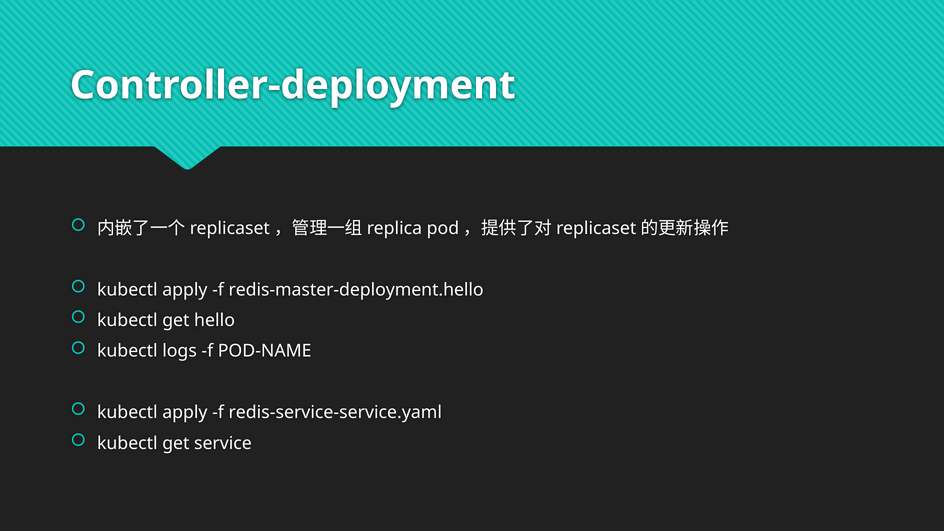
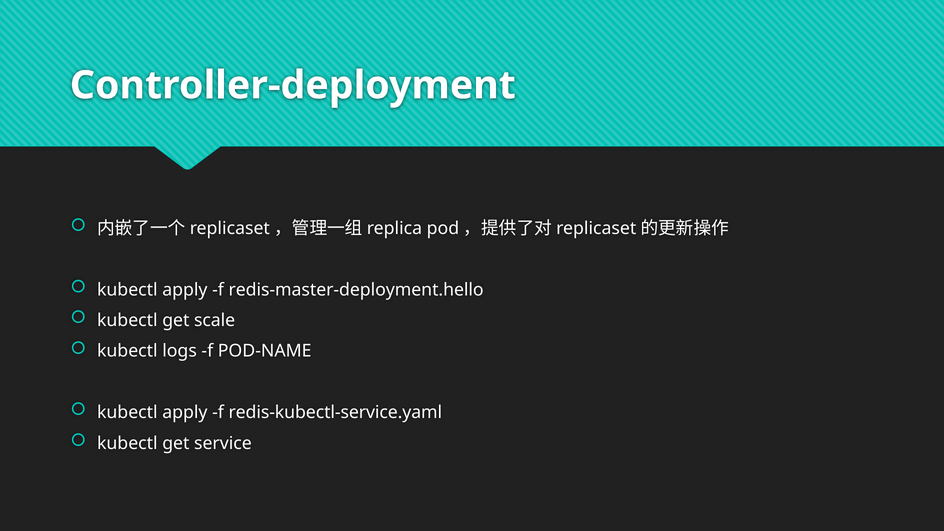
hello: hello -> scale (215, 320)
redis-service-service.yaml: redis-service-service.yaml -> redis-kubectl-service.yaml (335, 412)
